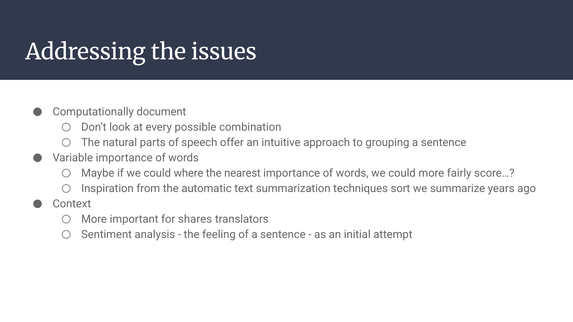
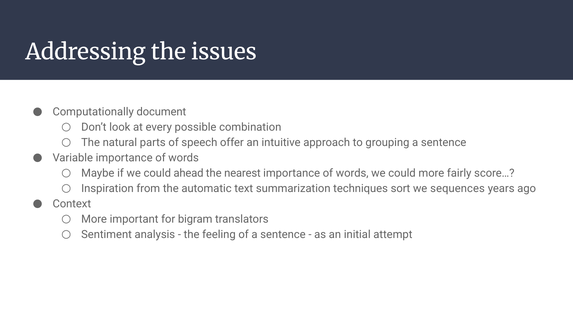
where: where -> ahead (189, 173)
summarize: summarize -> sequences (458, 189)
shares: shares -> bigram (195, 219)
